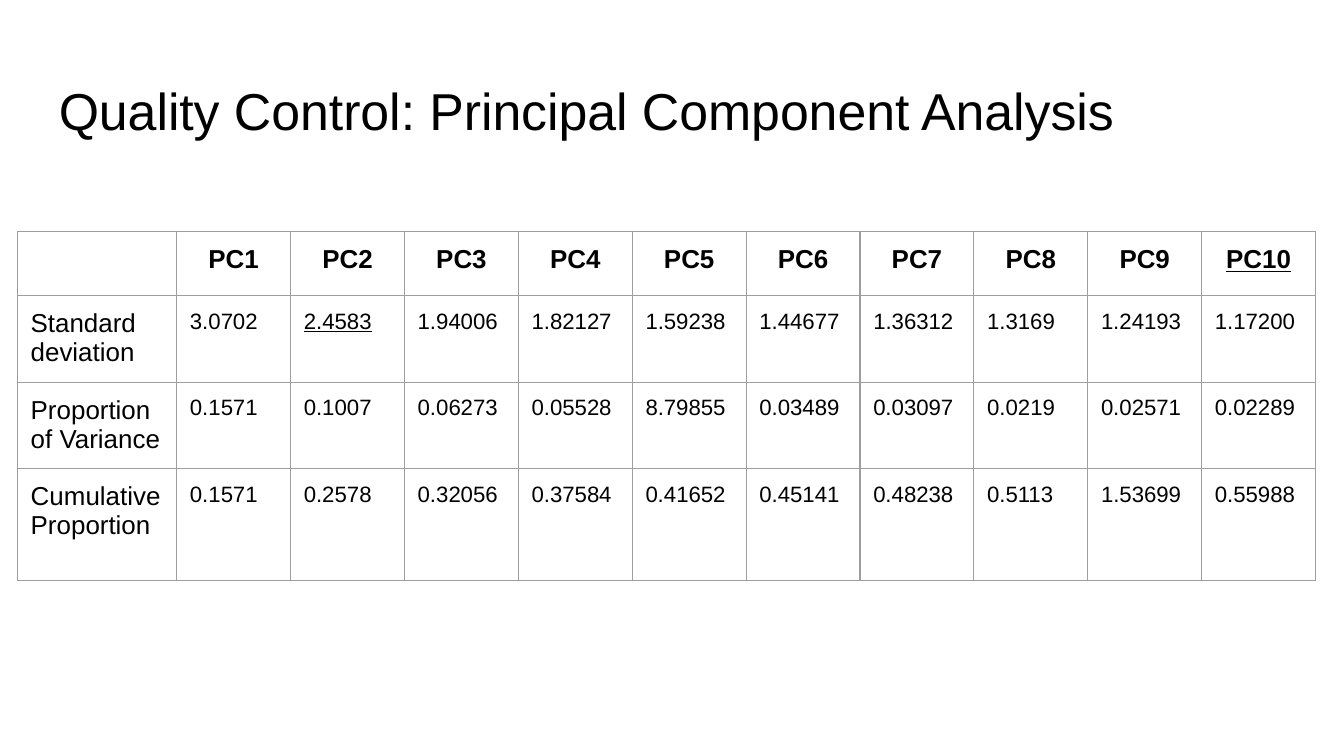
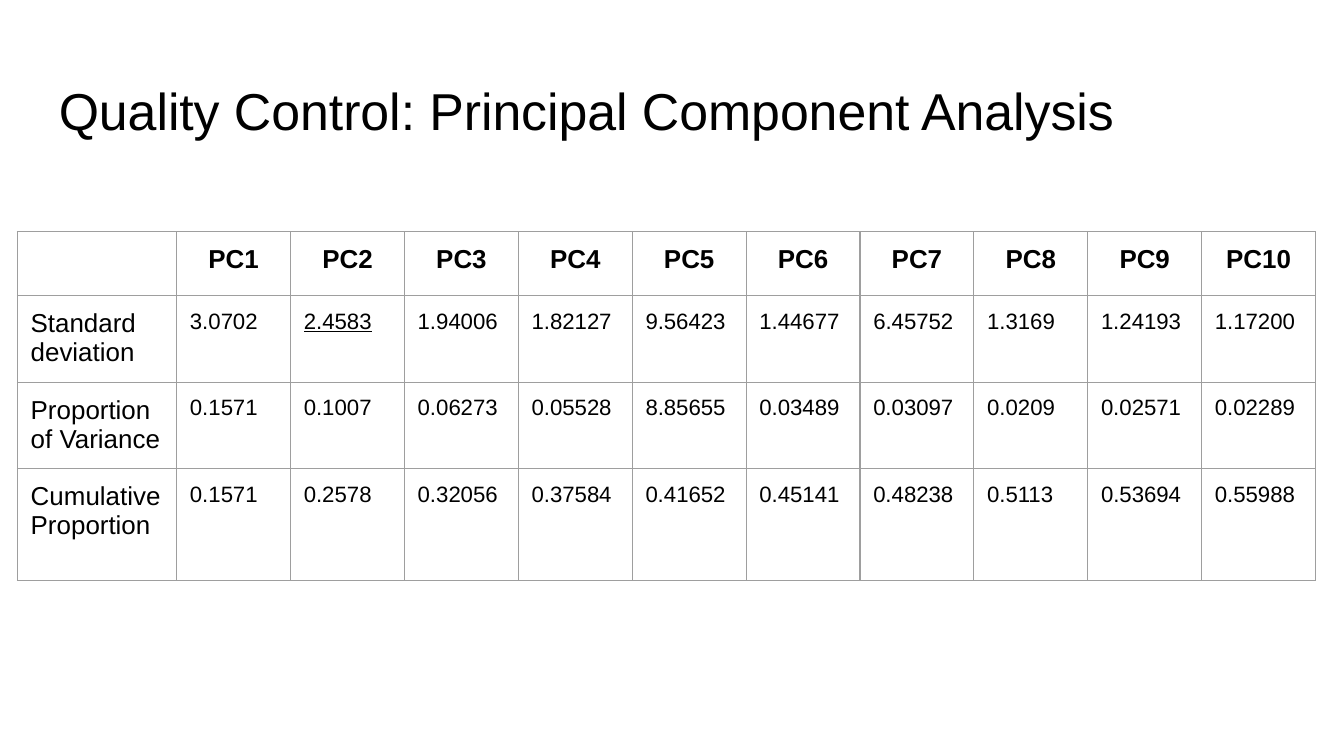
PC10 underline: present -> none (1259, 260)
1.59238: 1.59238 -> 9.56423 (686, 322)
1.36312: 1.36312 -> 6.45752 (913, 322)
8.79855: 8.79855 -> 8.85655 (686, 408)
0.0219: 0.0219 -> 0.0209 (1021, 408)
1.53699: 1.53699 -> 0.53694 (1141, 495)
